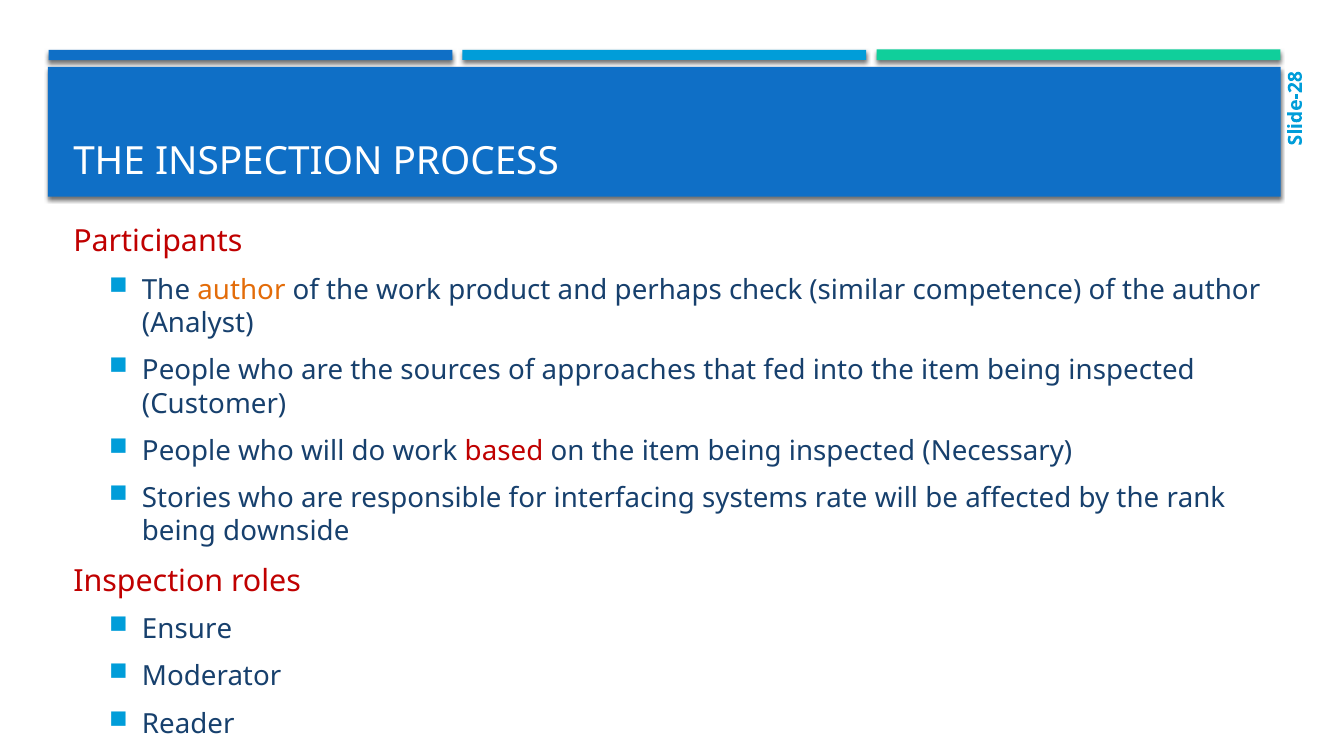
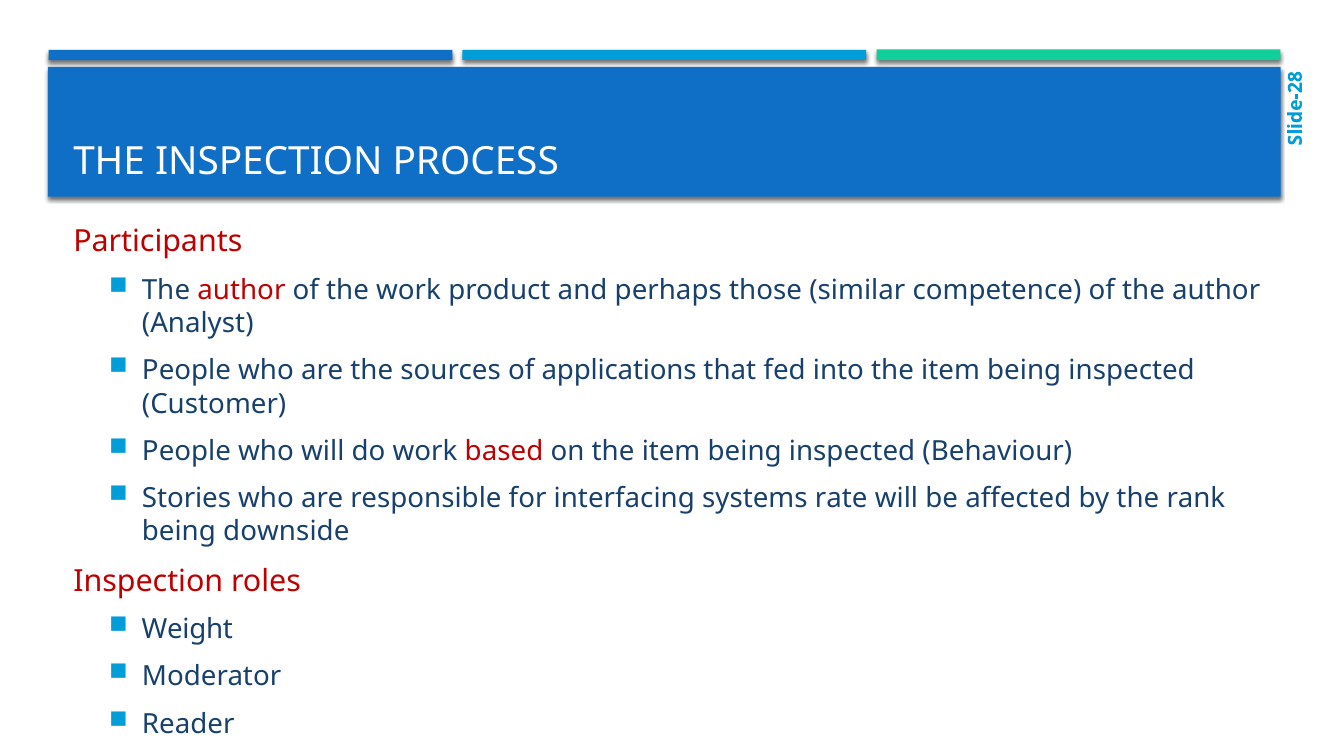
author colour: orange -> red (241, 290)
check: check -> those (766, 290)
approaches: approaches -> applications (619, 371)
Necessary: Necessary -> Behaviour (997, 451)
Ensure: Ensure -> Weight (187, 629)
